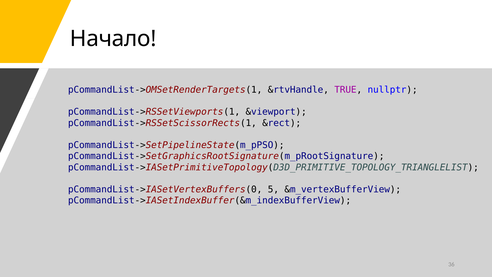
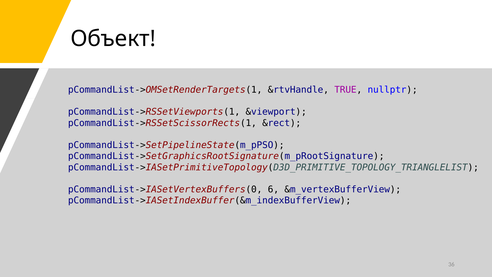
Начало: Начало -> Объект (113, 39)
5: 5 -> 6 (273, 189)
